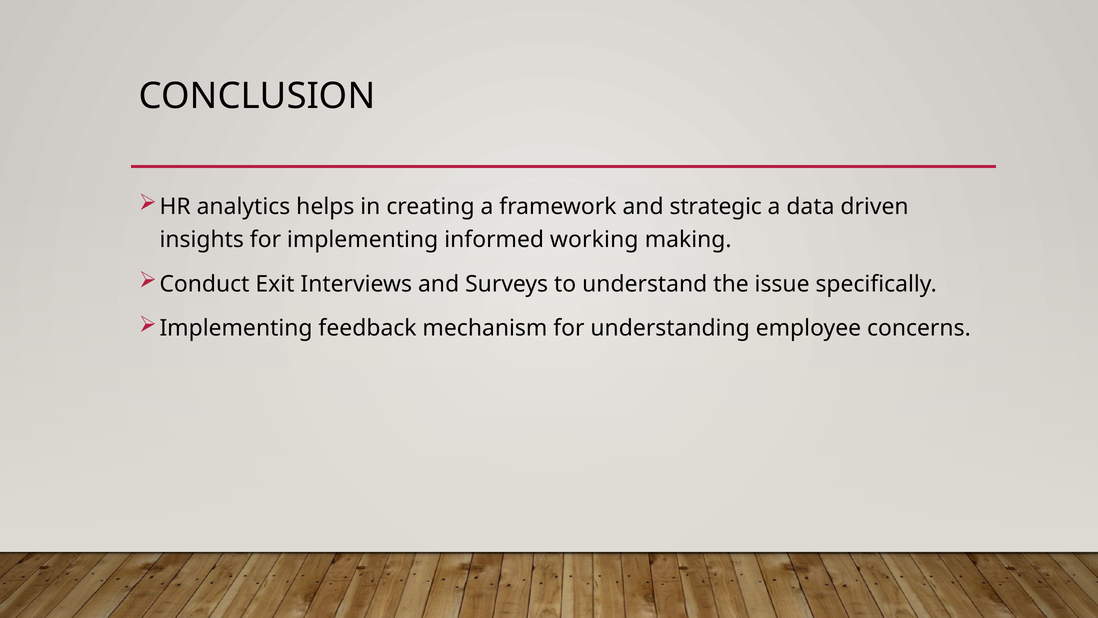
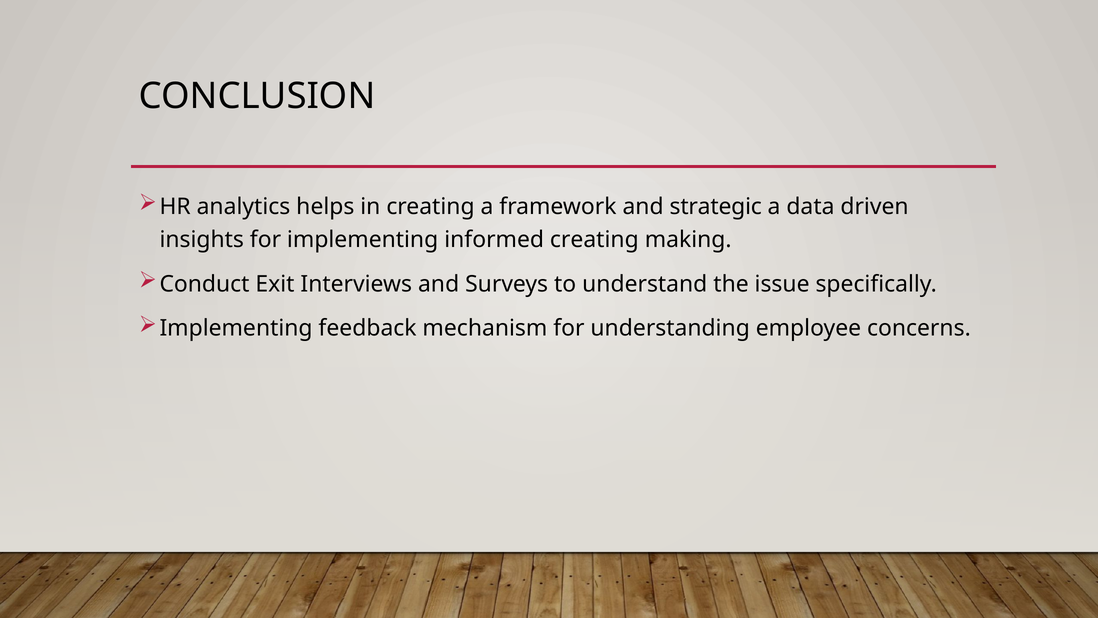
informed working: working -> creating (594, 239)
